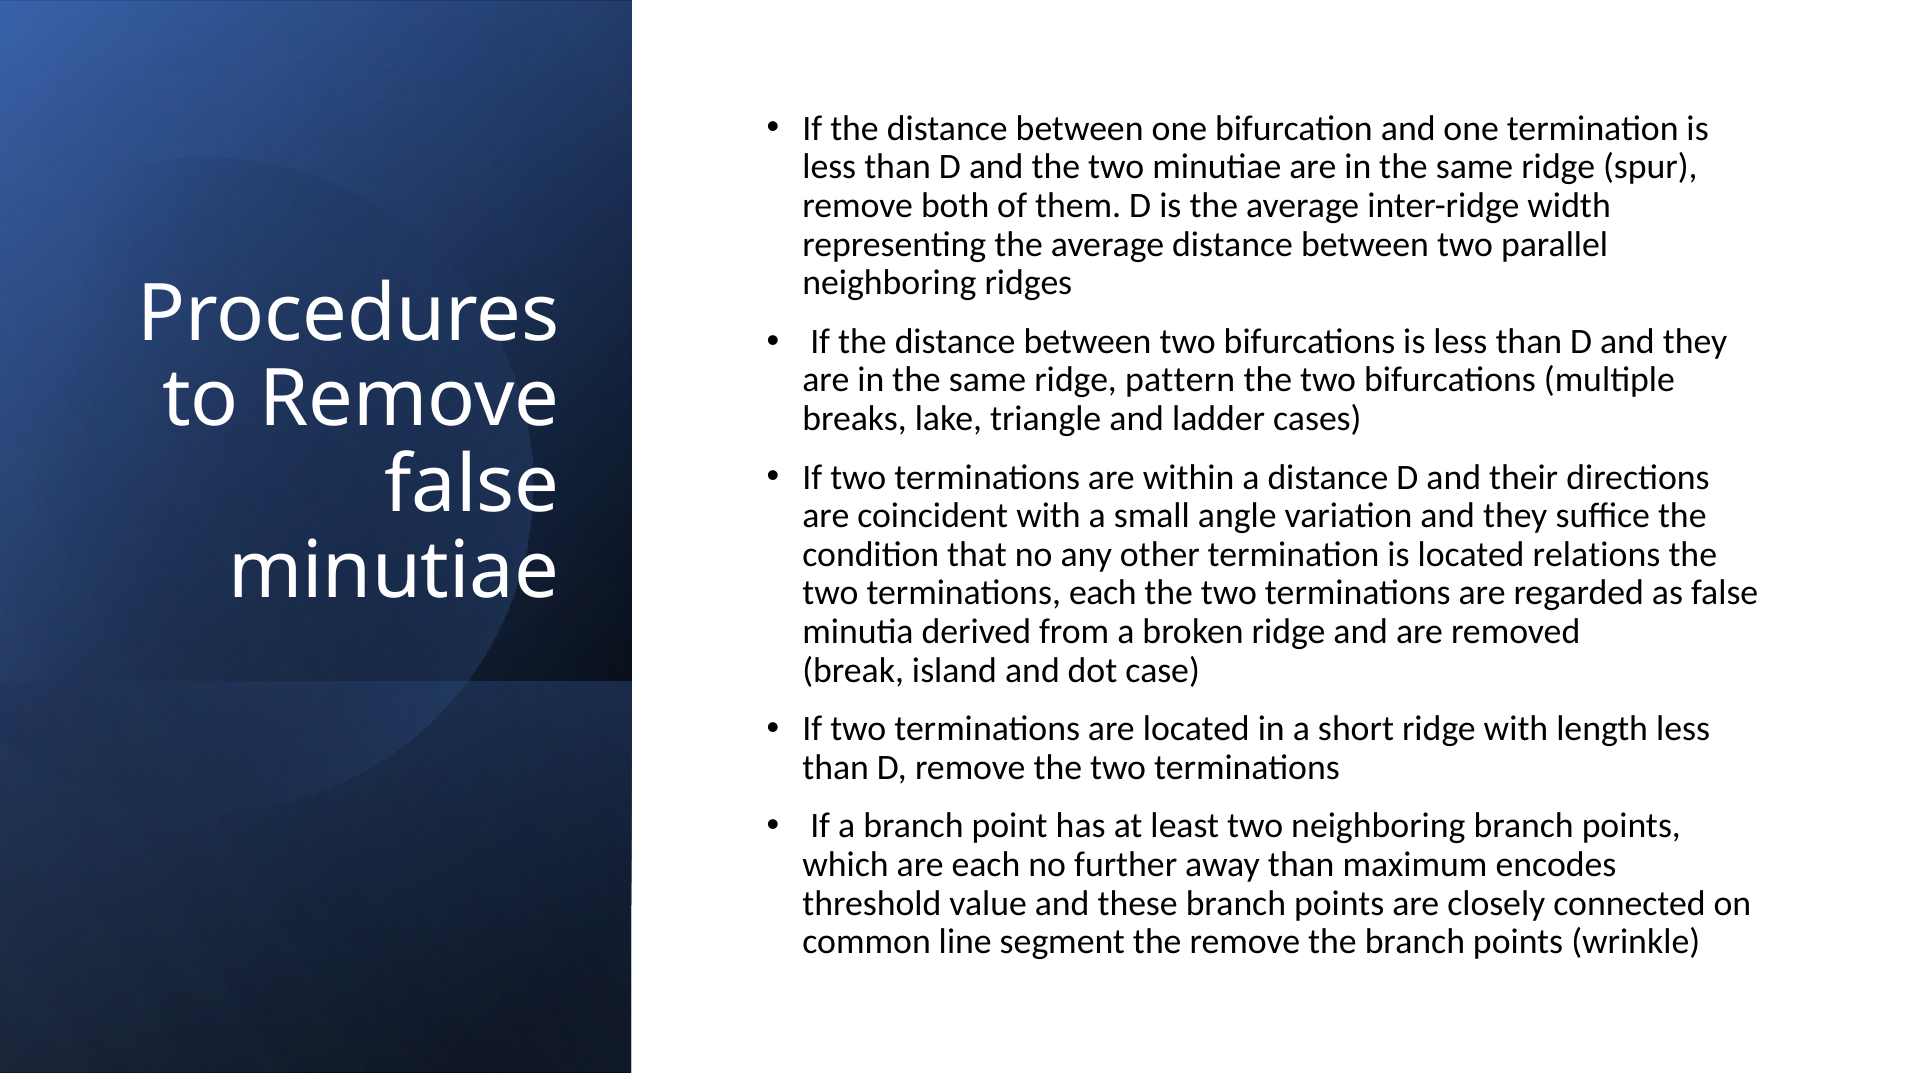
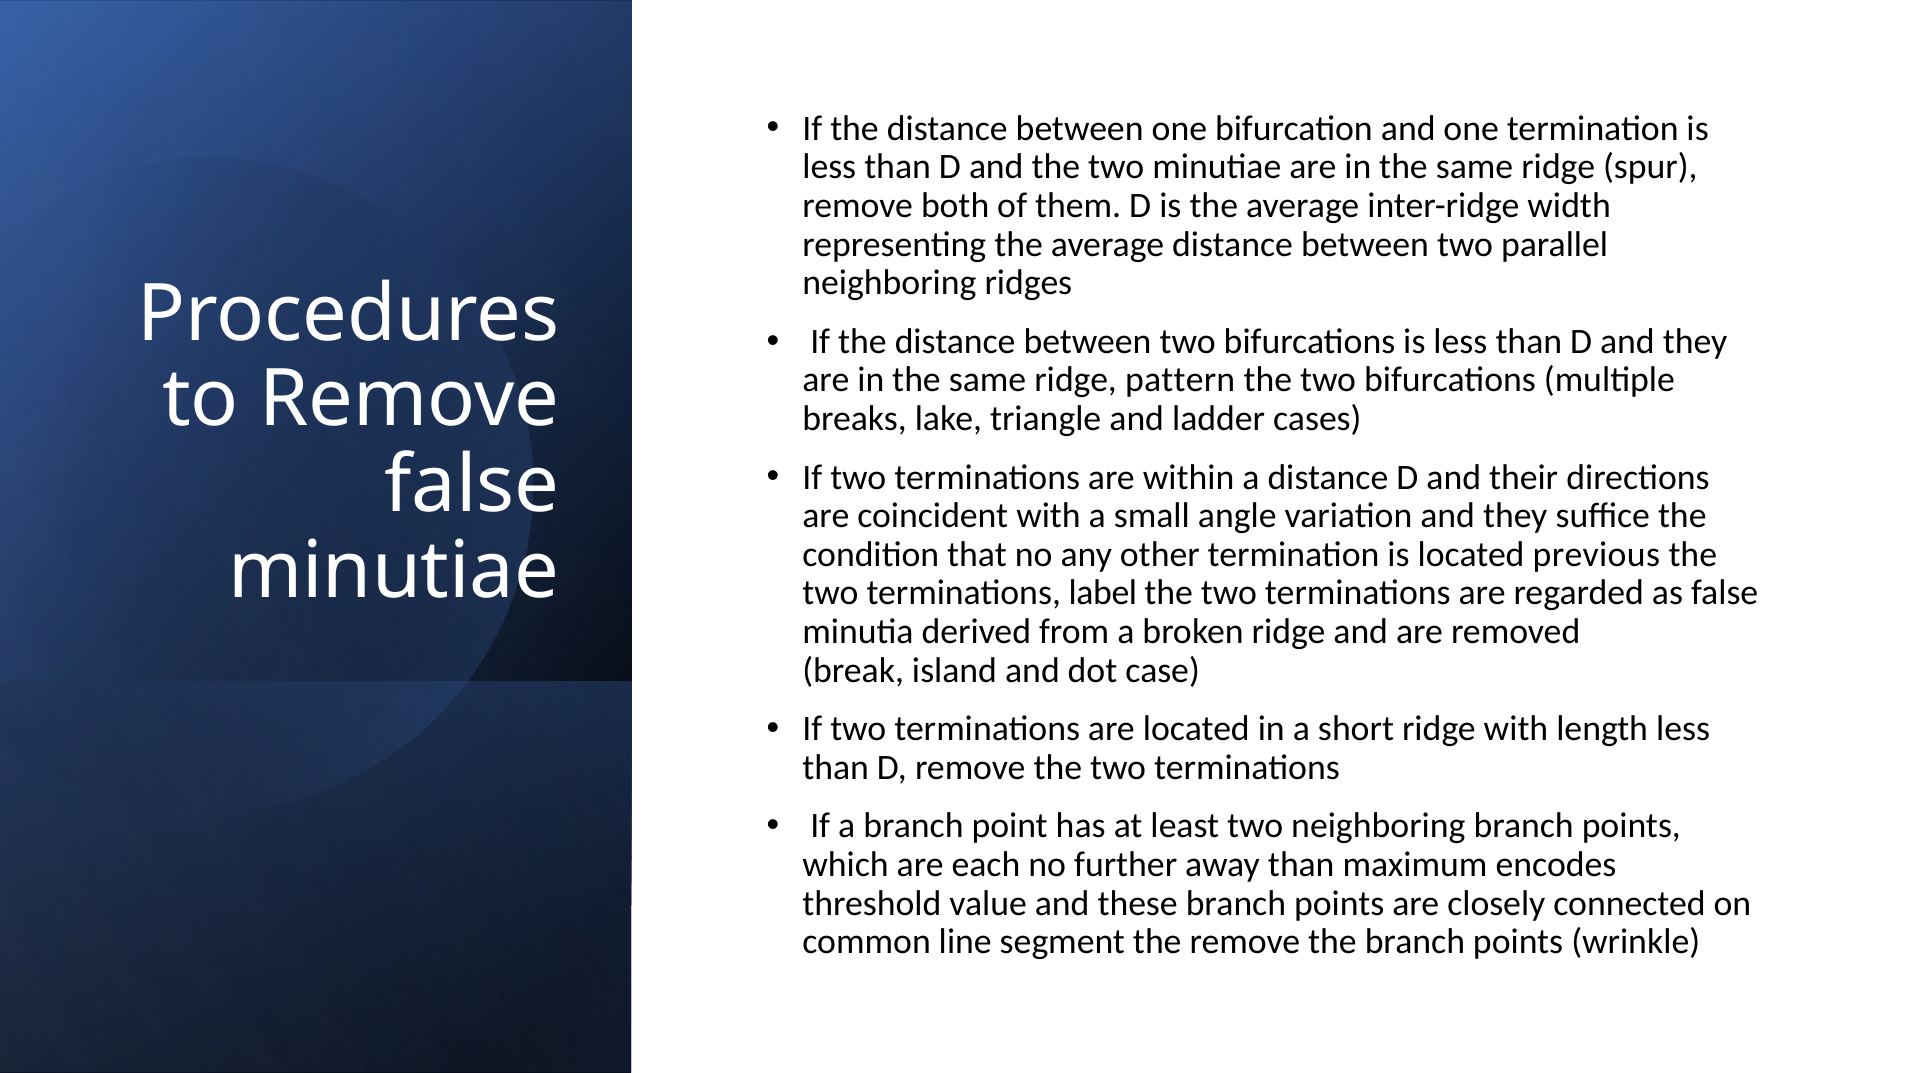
relations: relations -> previous (1596, 554)
terminations each: each -> label (1103, 593)
